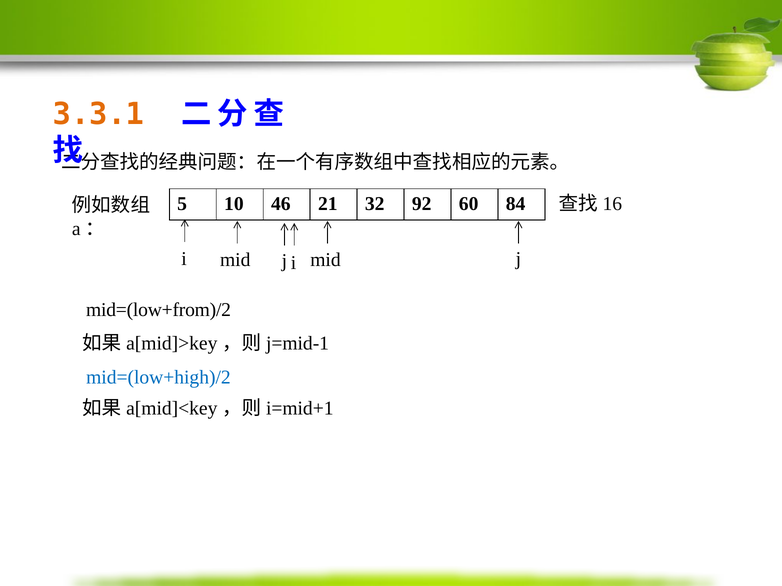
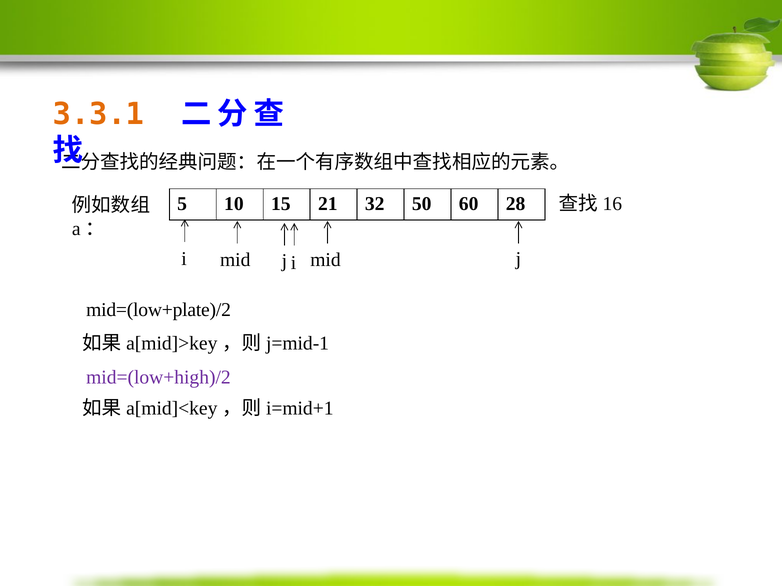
46: 46 -> 15 (281, 204)
92: 92 -> 50 (422, 204)
84: 84 -> 28 (516, 204)
mid=(low+from)/2: mid=(low+from)/2 -> mid=(low+plate)/2 (159, 310)
mid=(low+high)/2 colour: blue -> purple (158, 377)
